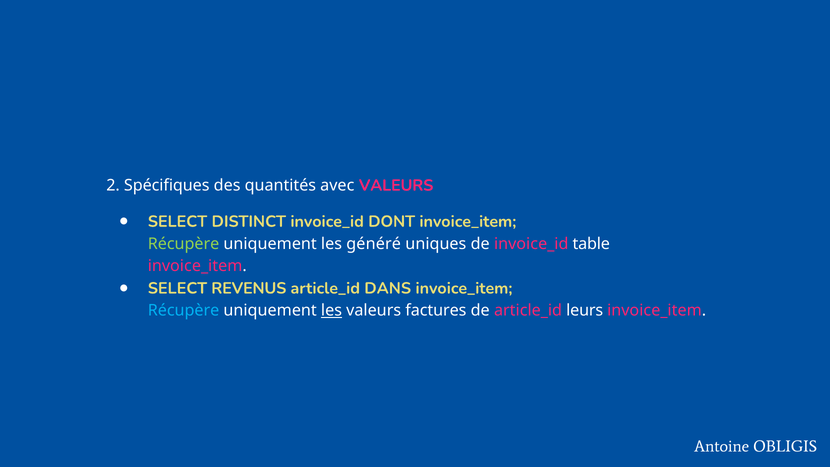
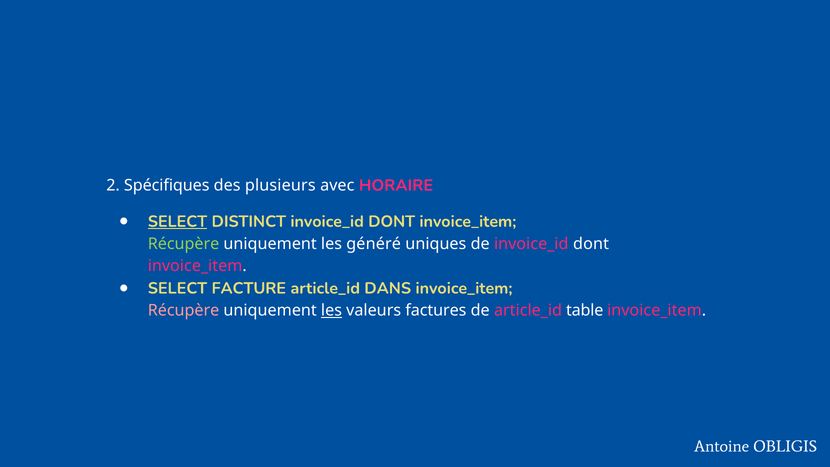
quantités: quantités -> plusieurs (280, 185)
avec VALEURS: VALEURS -> HORAIRE (396, 185)
SELECT underline: none -> present (177, 221)
de invoice_id table: table -> dont (591, 244)
REVENUS: REVENUS -> FACTURE (249, 288)
Récupère colour: light blue -> pink (184, 310)
leurs: leurs -> table (585, 310)
